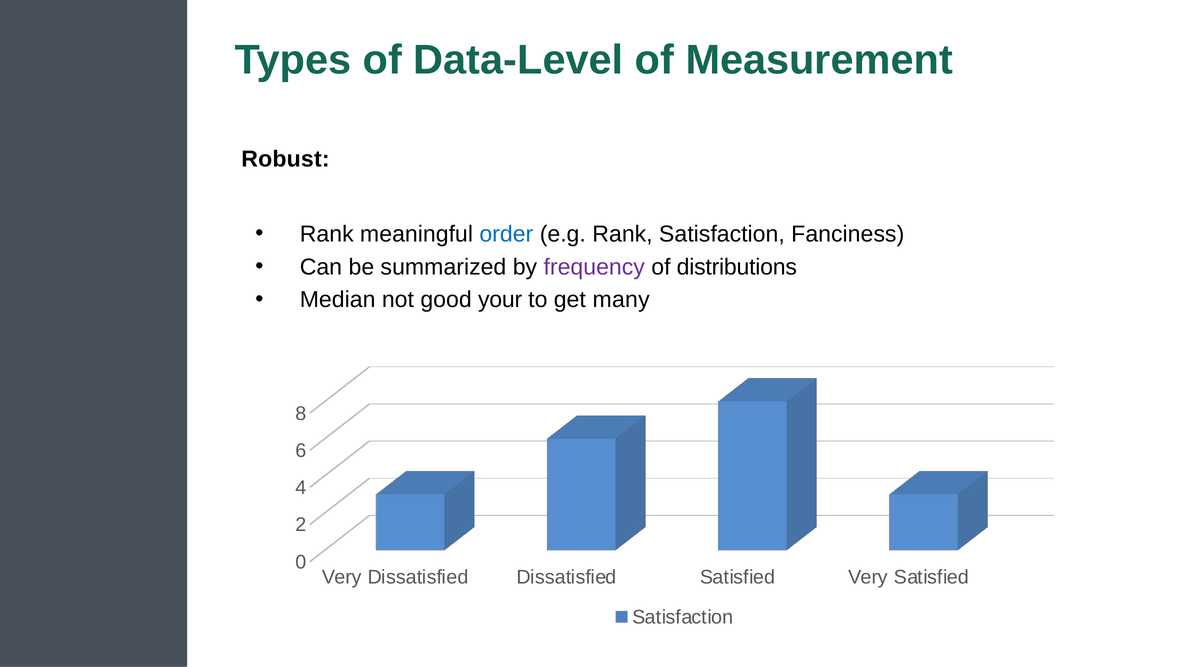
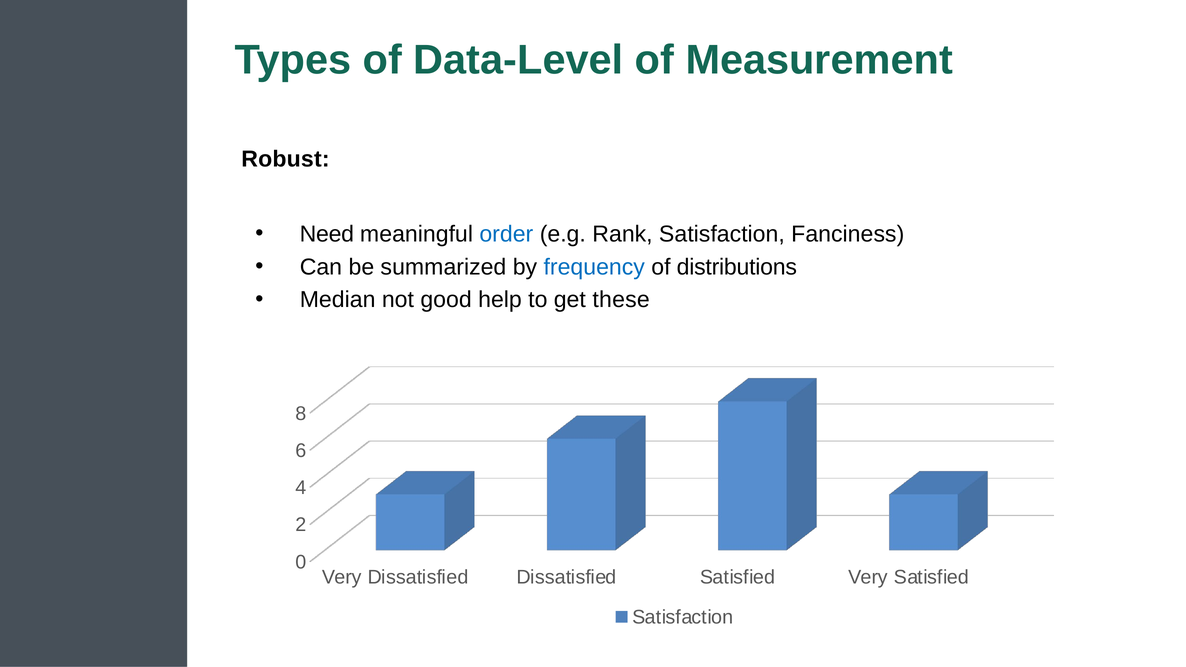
Rank: Rank -> Need (327, 234)
frequency colour: purple -> blue (594, 267)
your: your -> help (500, 300)
many: many -> these (621, 300)
